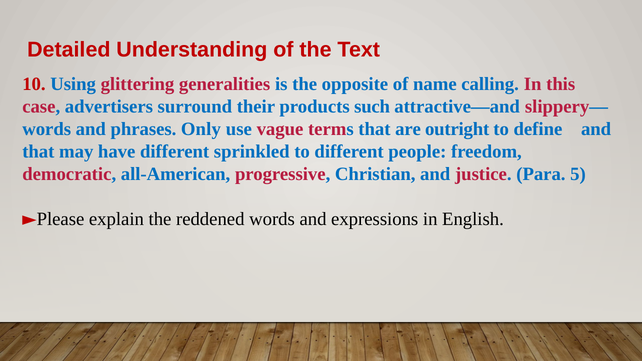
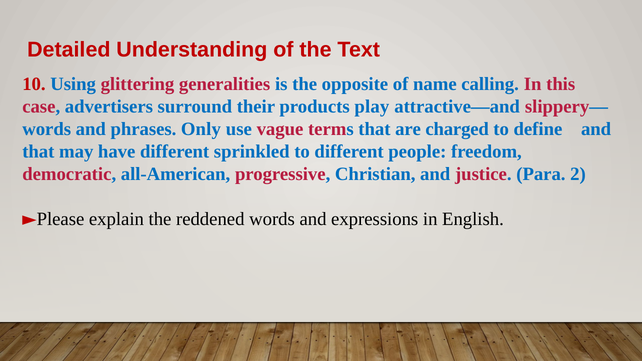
such: such -> play (372, 107)
outright: outright -> charged (457, 129)
5: 5 -> 2 (578, 174)
